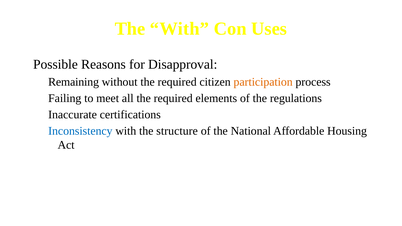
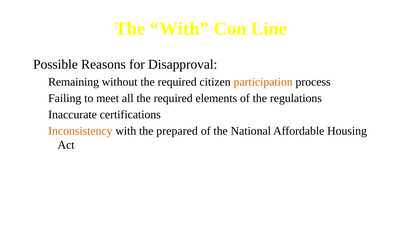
Uses: Uses -> Line (269, 29)
Inconsistency colour: blue -> orange (80, 131)
structure: structure -> prepared (177, 131)
